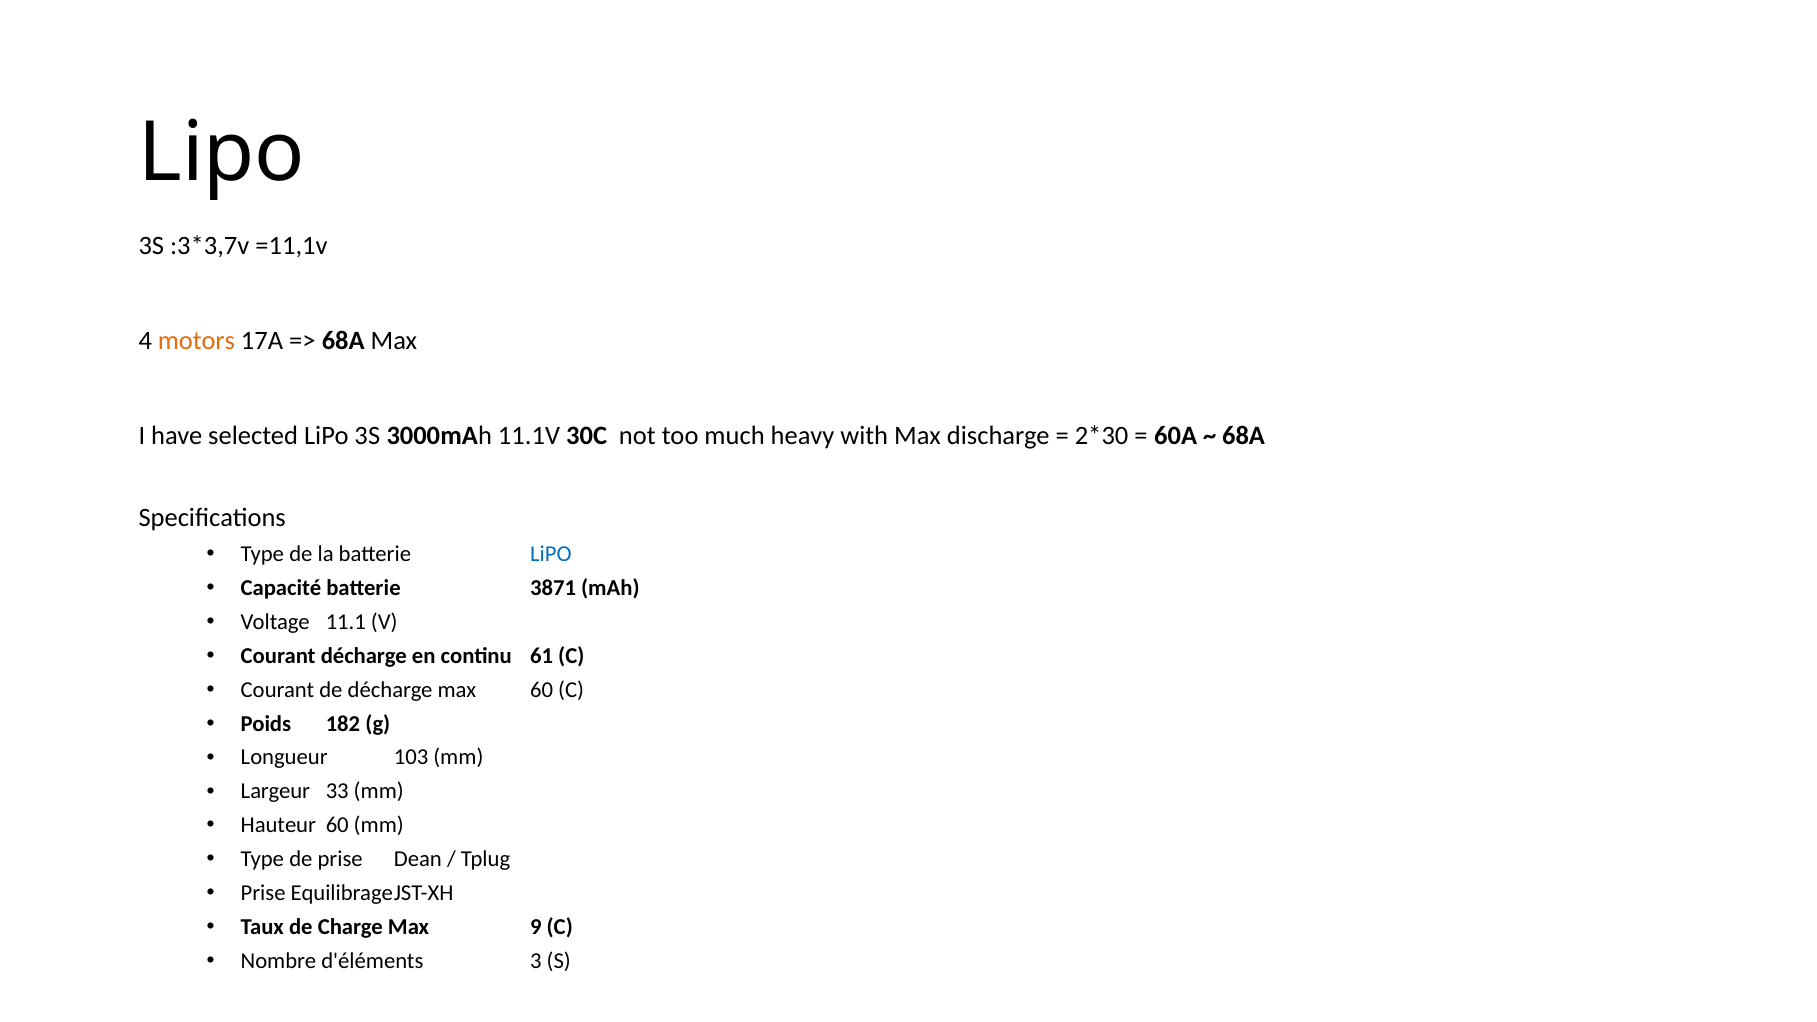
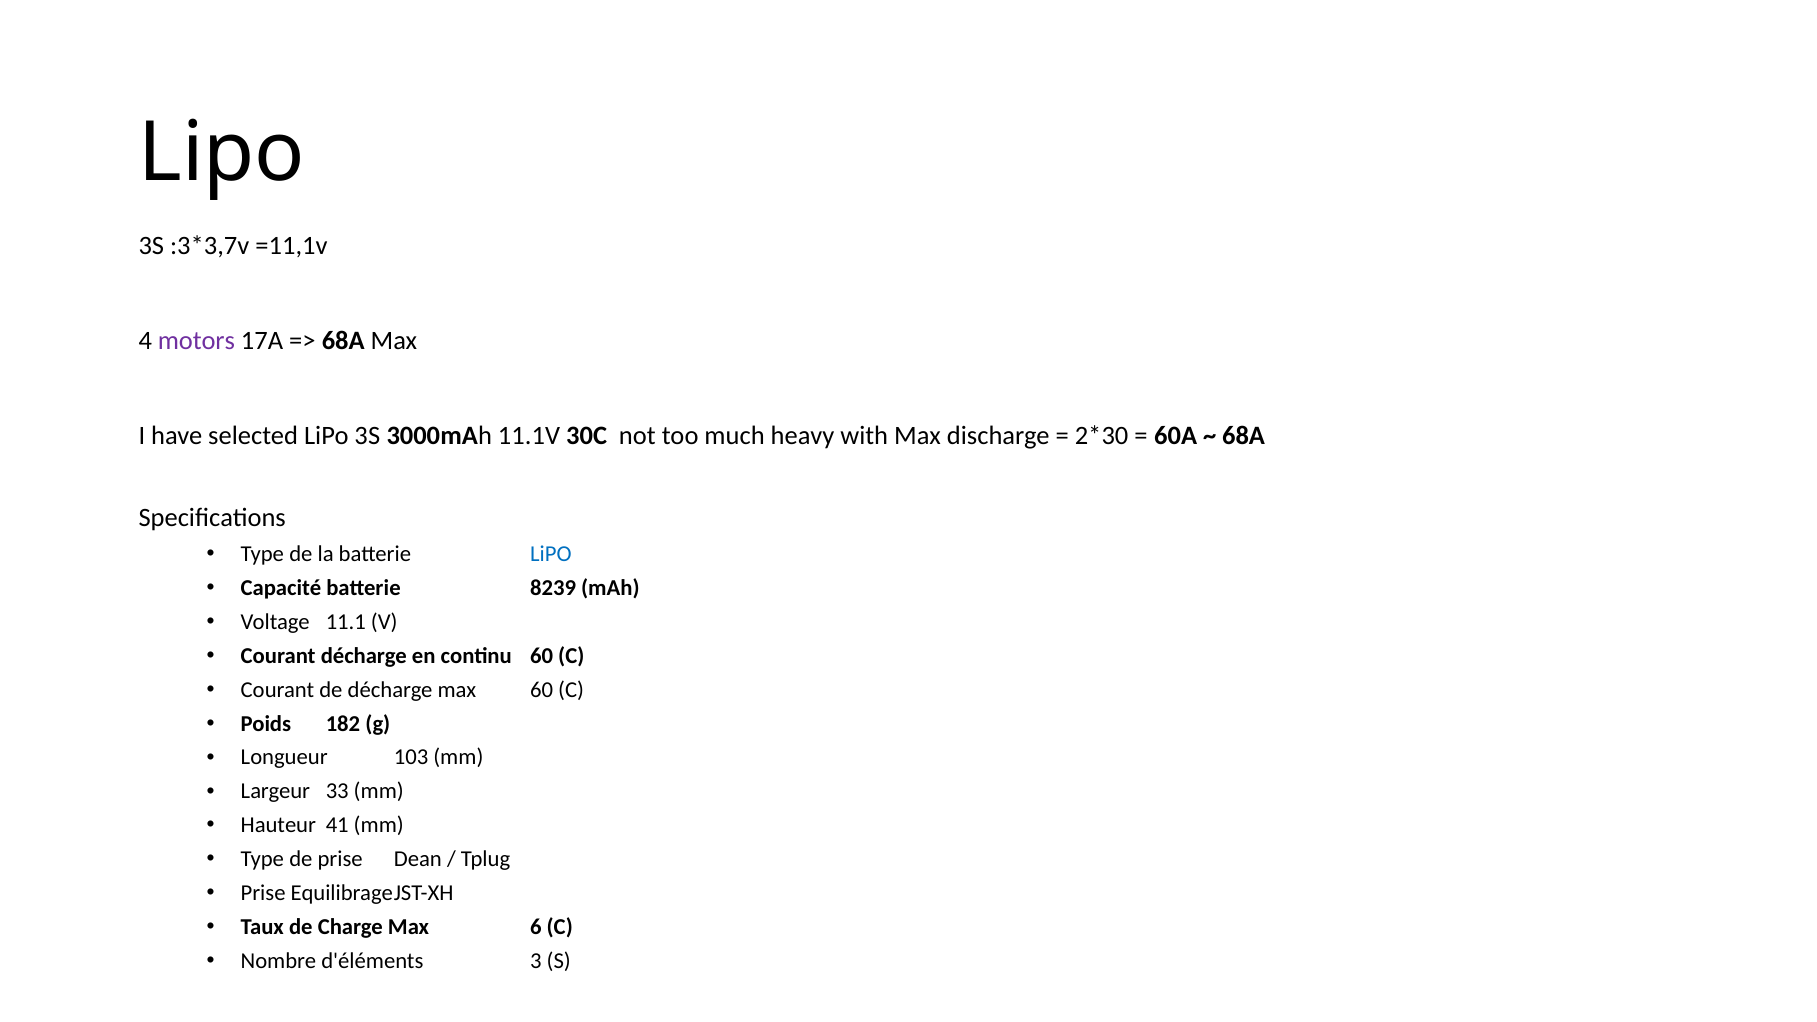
motors colour: orange -> purple (196, 341)
3871: 3871 -> 8239 (553, 588)
continu 61: 61 -> 60 (542, 656)
Hauteur 60: 60 -> 41 (337, 825)
9: 9 -> 6 (536, 927)
